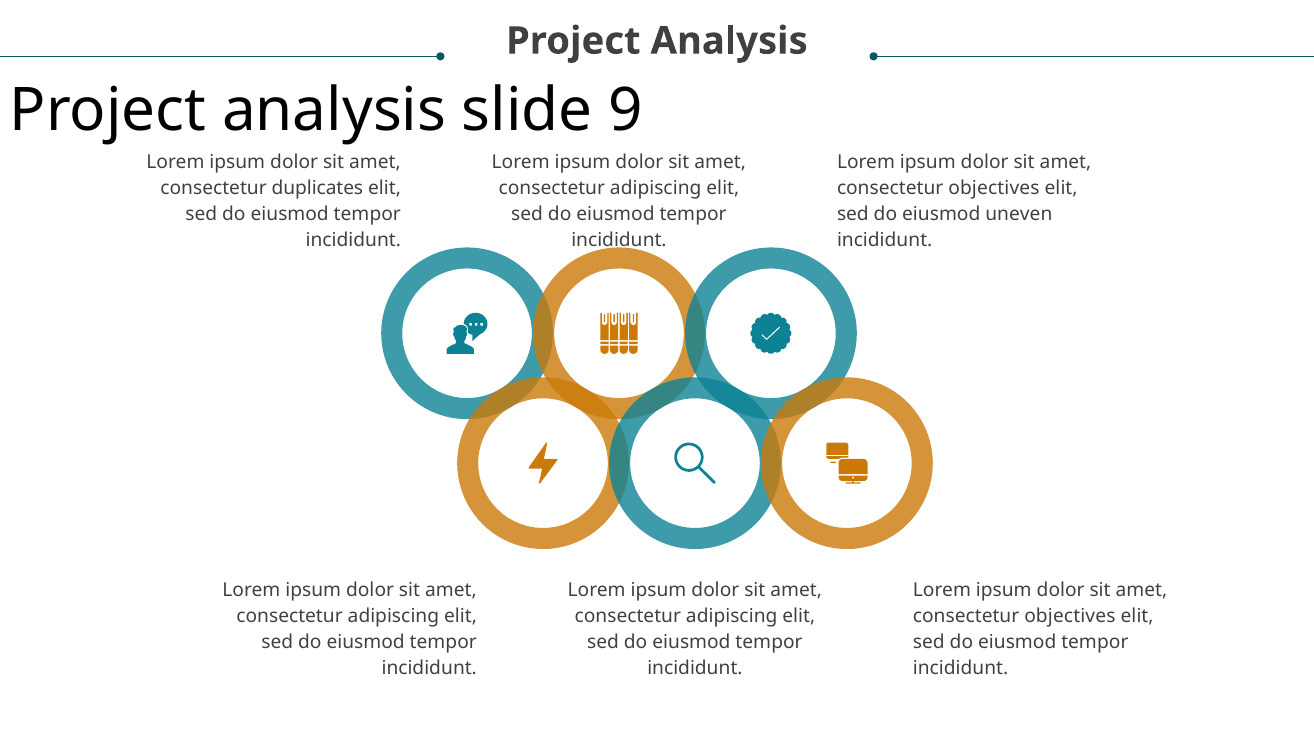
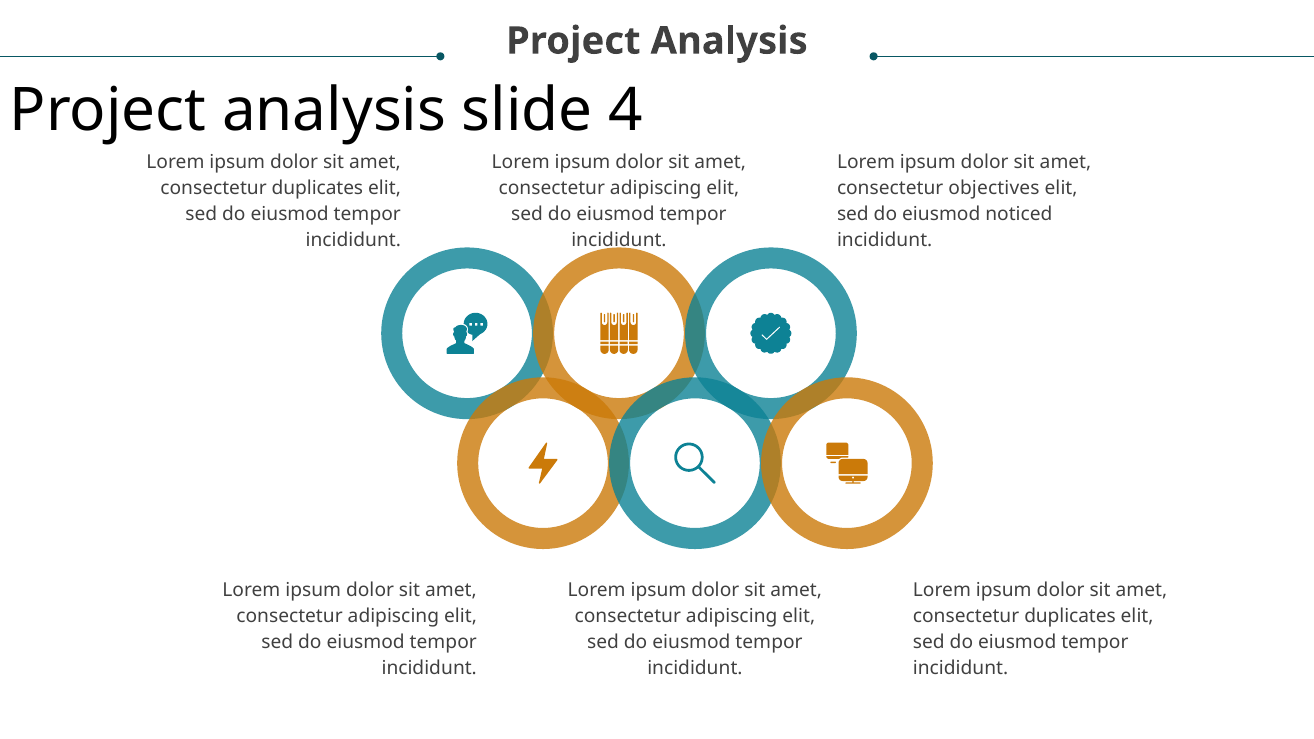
9: 9 -> 4 (626, 110)
uneven: uneven -> noticed (1019, 214)
objectives: objectives -> duplicates (1070, 616)
